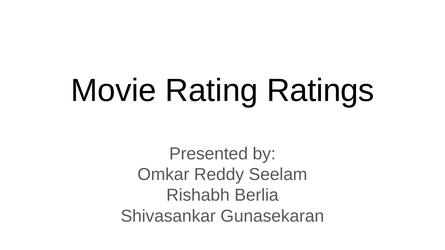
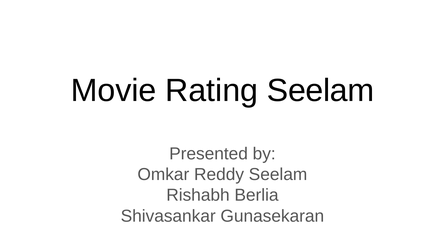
Rating Ratings: Ratings -> Seelam (321, 91)
